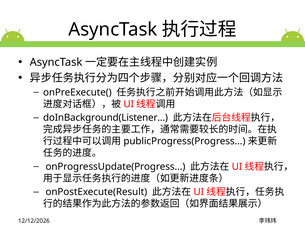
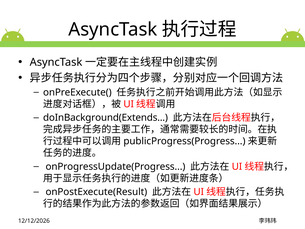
doInBackground(Listener: doInBackground(Listener -> doInBackground(Extends (105, 118)
